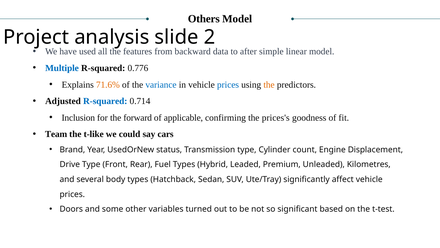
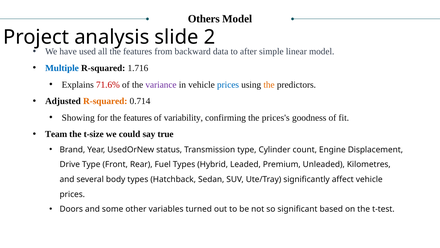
0.776: 0.776 -> 1.716 (138, 68)
71.6% colour: orange -> red (108, 85)
variance colour: blue -> purple (161, 85)
R-squared colour: blue -> orange (105, 101)
Inclusion: Inclusion -> Showing (78, 117)
for the forward: forward -> features (138, 117)
applicable: applicable -> variability (183, 117)
t-like: t-like -> t-size (94, 134)
cars: cars -> true (166, 134)
